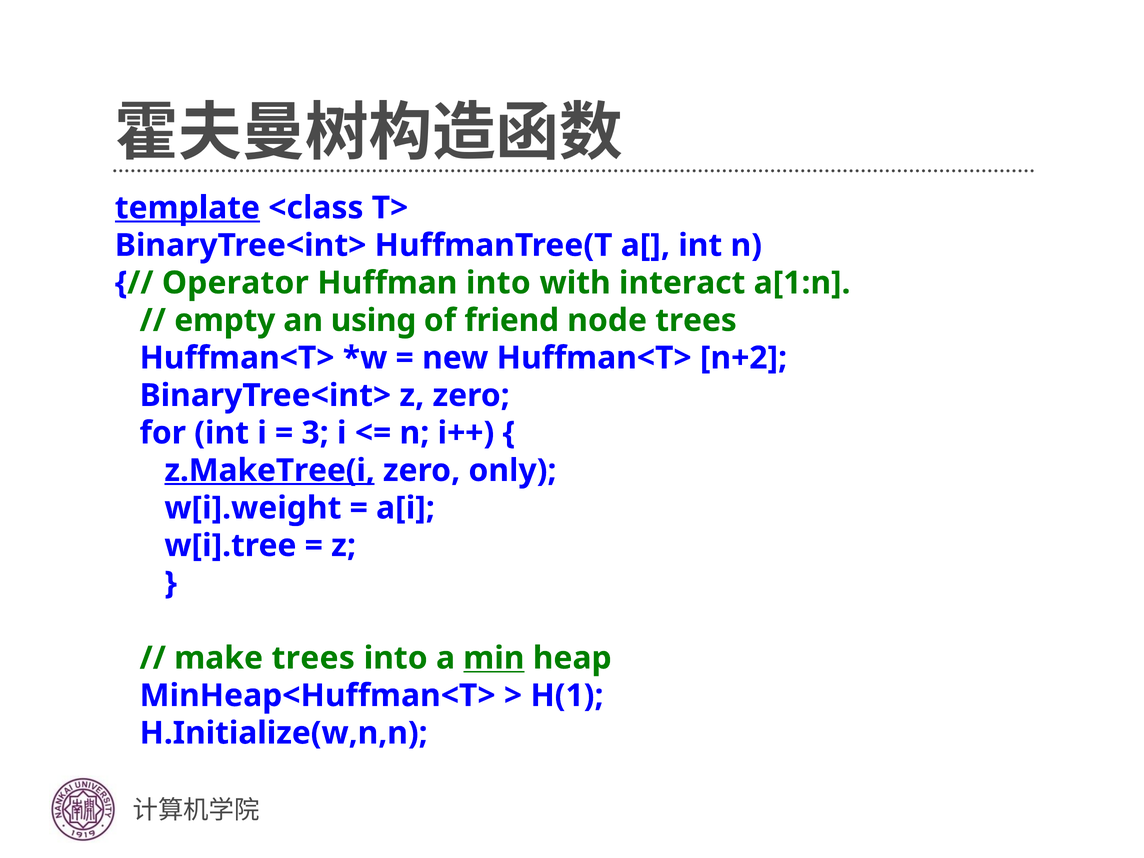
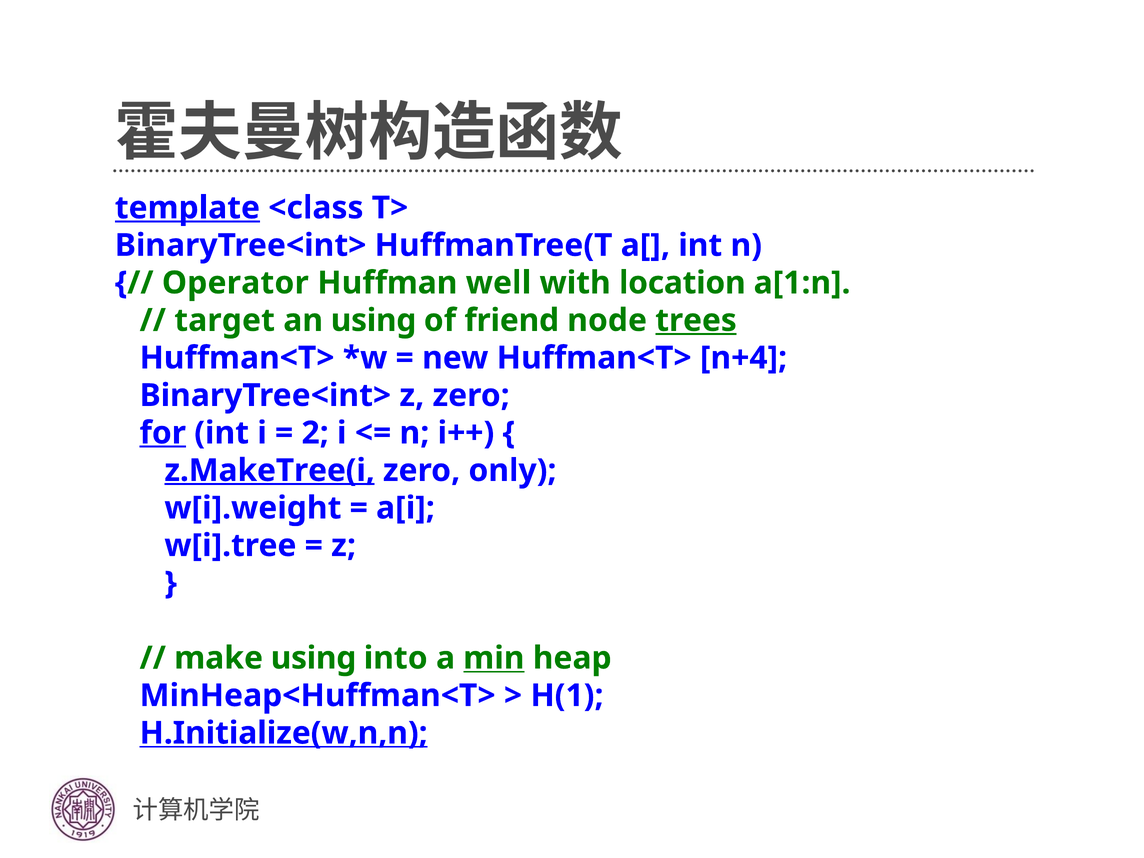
Huffman into: into -> well (498, 283)
interact: interact -> location (682, 283)
empty: empty -> target (225, 320)
trees underline: none -> present (696, 320)
n+2: n+2 -> n+4 (744, 358)
for underline: none -> present (163, 433)
3: 3 -> 2 (315, 433)
make trees: trees -> using (314, 658)
H.Initialize(w,n,n underline: none -> present (284, 733)
